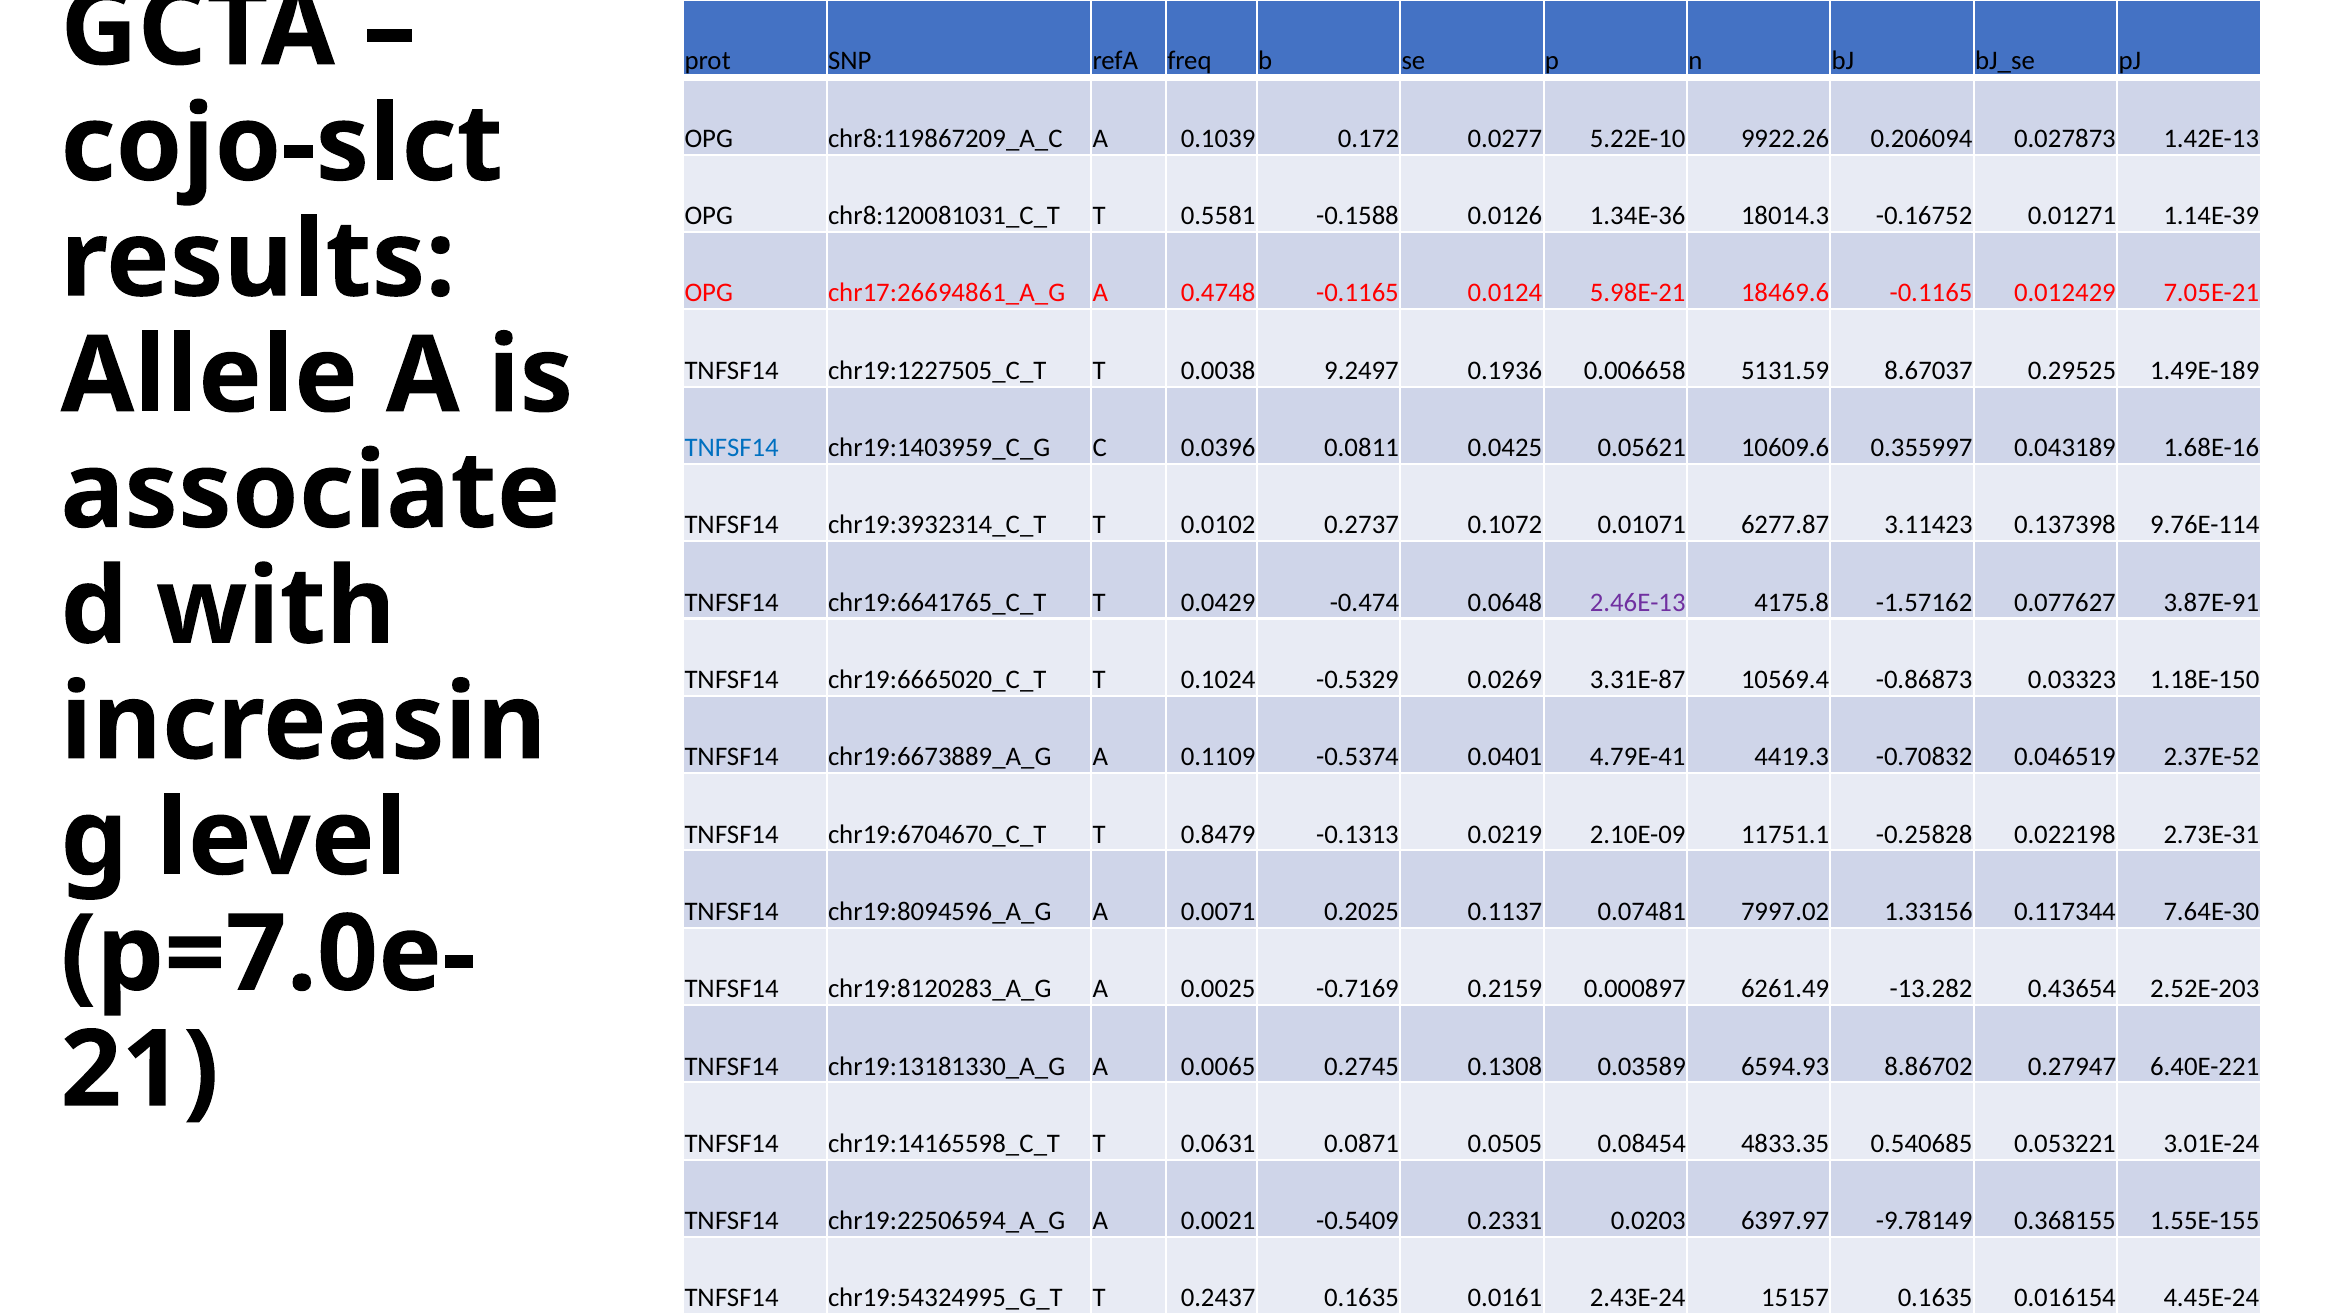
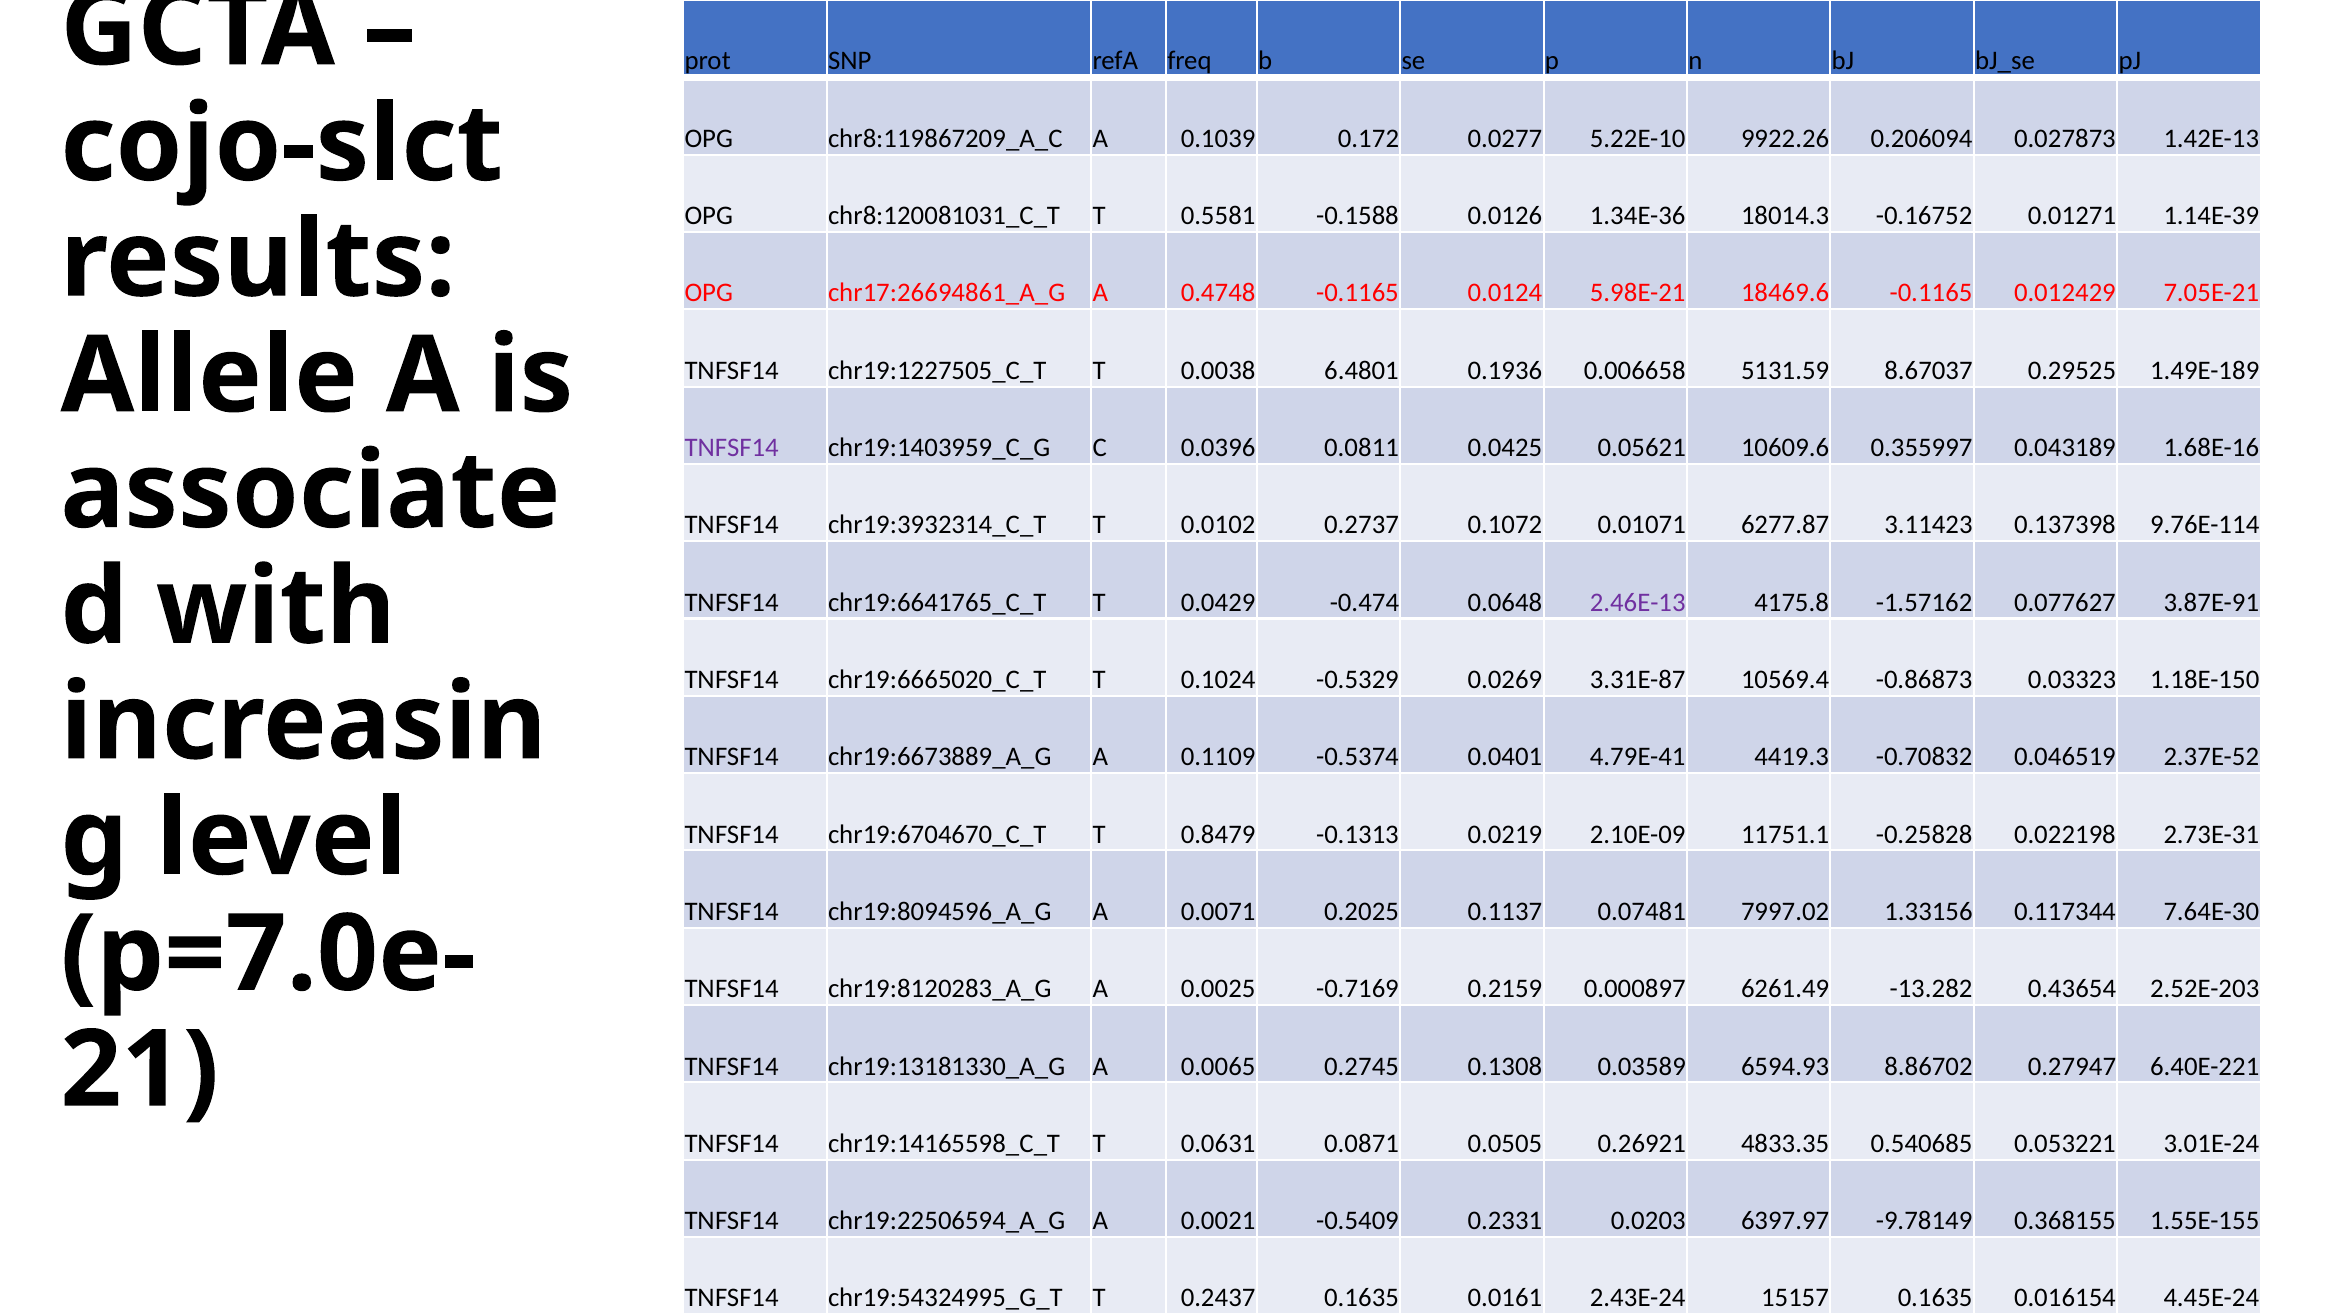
9.2497: 9.2497 -> 6.4801 (1361, 370)
TNFSF14 colour: blue -> purple (732, 448)
0.08454: 0.08454 -> 0.26921 (1642, 1143)
